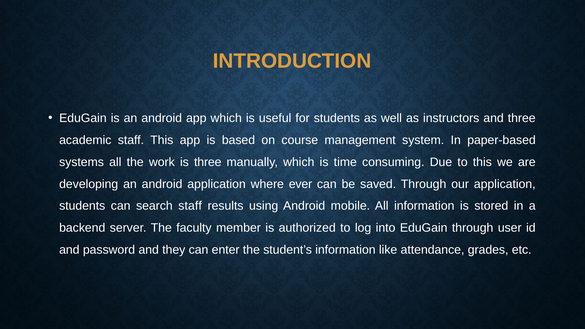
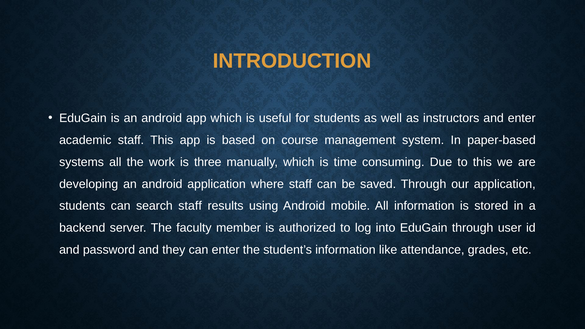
and three: three -> enter (522, 118)
where ever: ever -> staff (300, 184)
